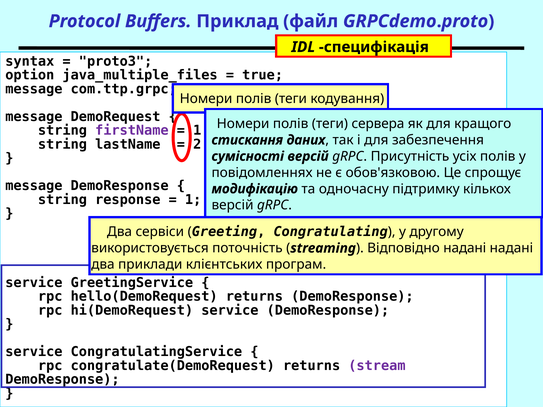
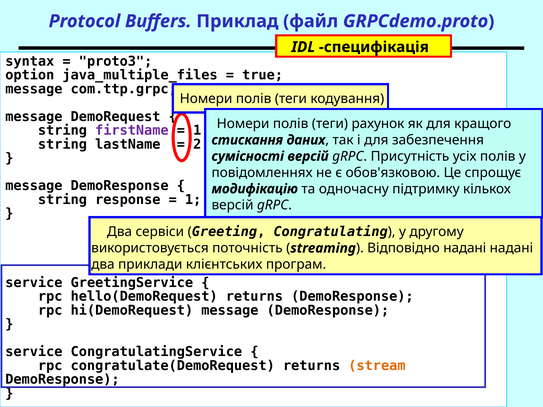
сервера: сервера -> рахунок (378, 124)
hi(DemoRequest service: service -> message (230, 311)
stream colour: purple -> orange (377, 366)
